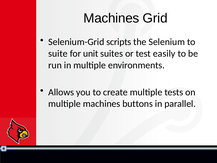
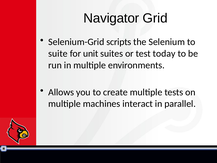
Machines: Machines -> Navigator (111, 18)
easily: easily -> today (164, 53)
buttons: buttons -> interact (138, 104)
